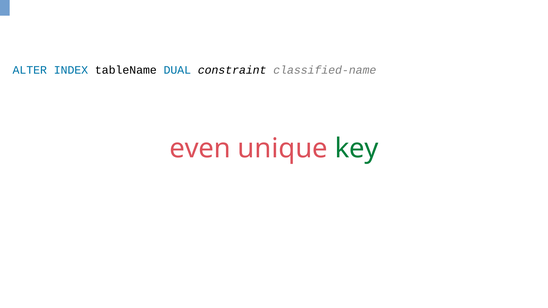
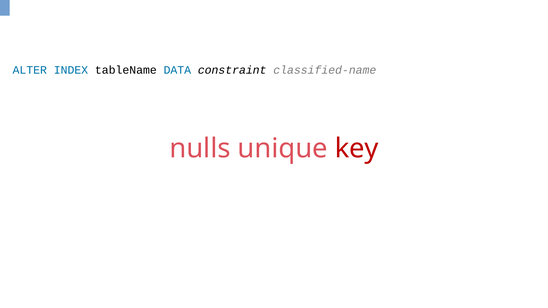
DUAL: DUAL -> DATA (177, 70)
even: even -> nulls (200, 149)
key colour: green -> red (357, 149)
